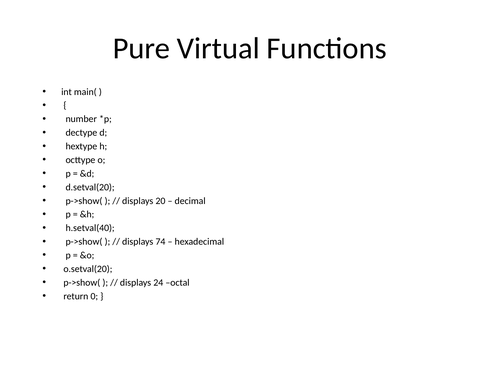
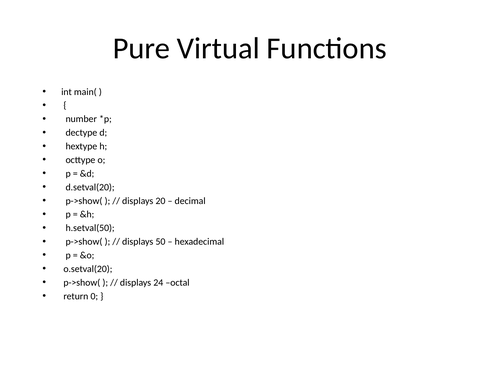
h.setval(40: h.setval(40 -> h.setval(50 (90, 228)
74: 74 -> 50 (160, 242)
